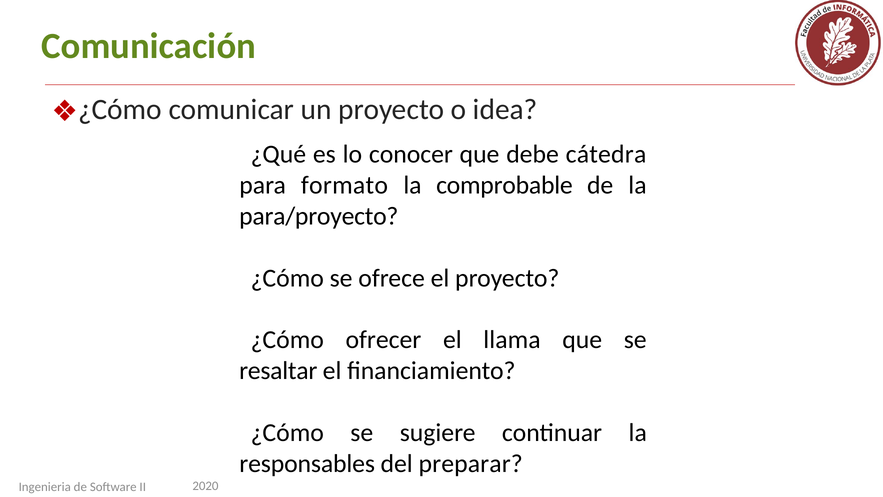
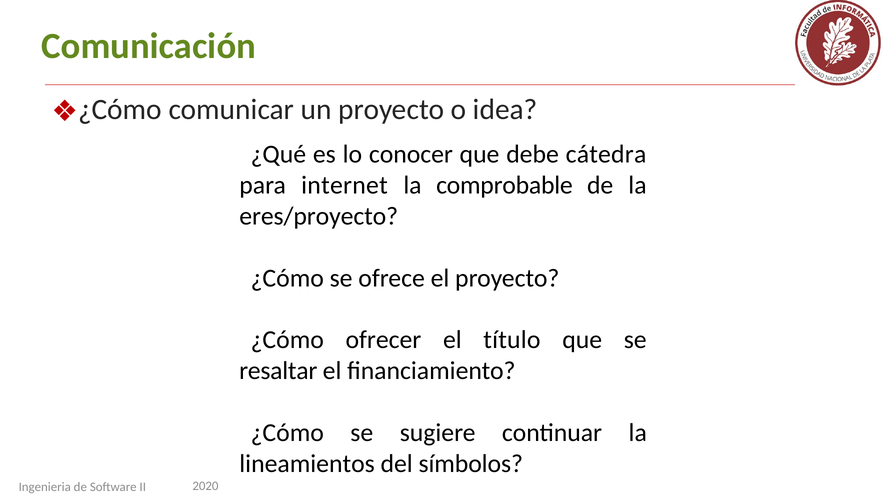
formato: formato -> internet (344, 185)
para/proyecto: para/proyecto -> eres/proyecto (319, 216)
llama: llama -> título (512, 340)
responsables: responsables -> lineamientos (307, 463)
preparar: preparar -> símbolos (471, 463)
